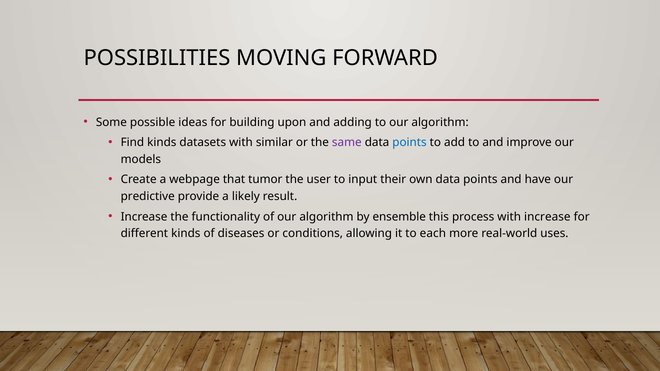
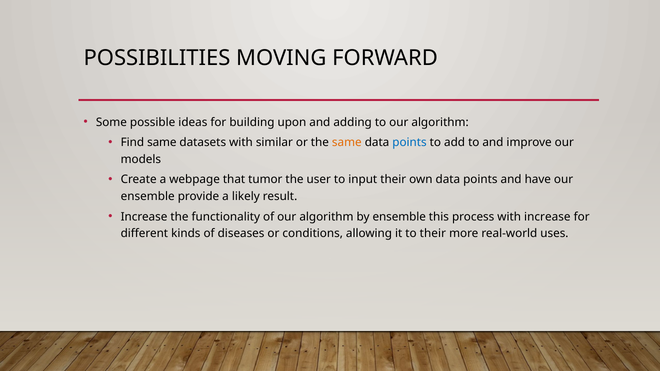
Find kinds: kinds -> same (162, 143)
same colour: purple -> orange (347, 143)
predictive: predictive -> ensemble (148, 197)
to each: each -> their (433, 234)
